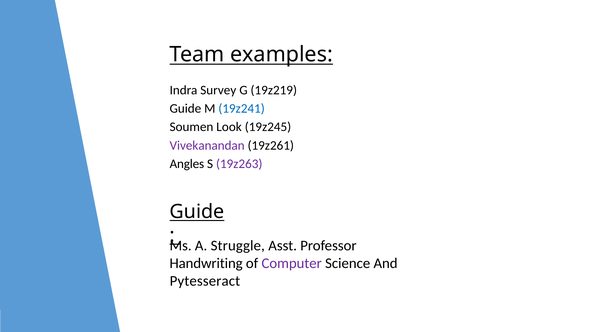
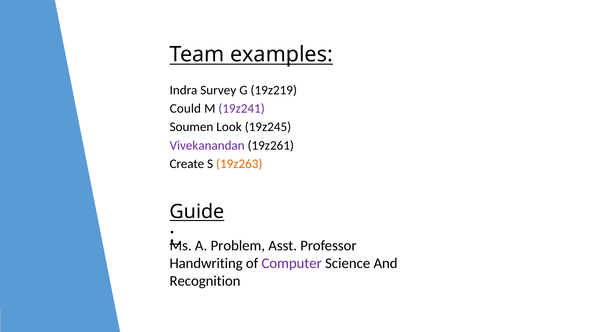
Guide: Guide -> Could (185, 109)
19z241 colour: blue -> purple (242, 109)
Angles: Angles -> Create (187, 164)
19z263 colour: purple -> orange (239, 164)
Struggle: Struggle -> Problem (238, 246)
Pytesseract: Pytesseract -> Recognition (205, 281)
